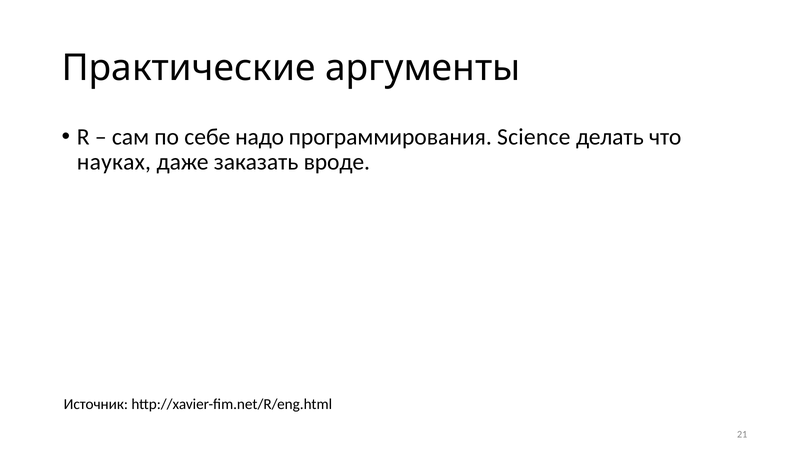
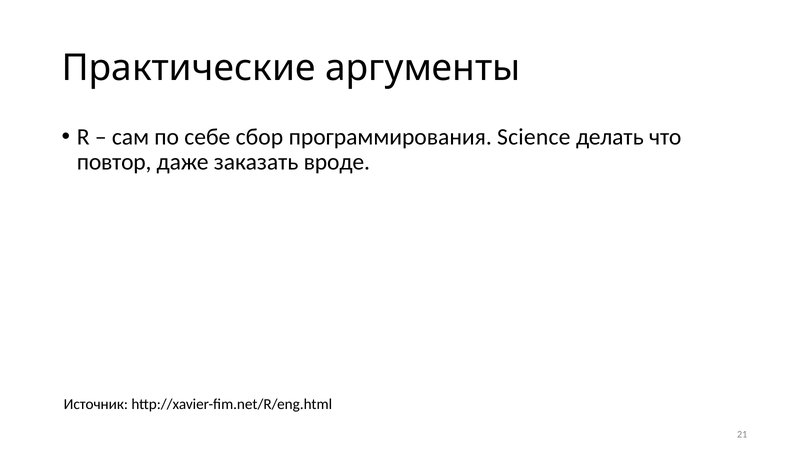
надо: надо -> сбор (259, 137)
науках: науках -> повтор (114, 162)
